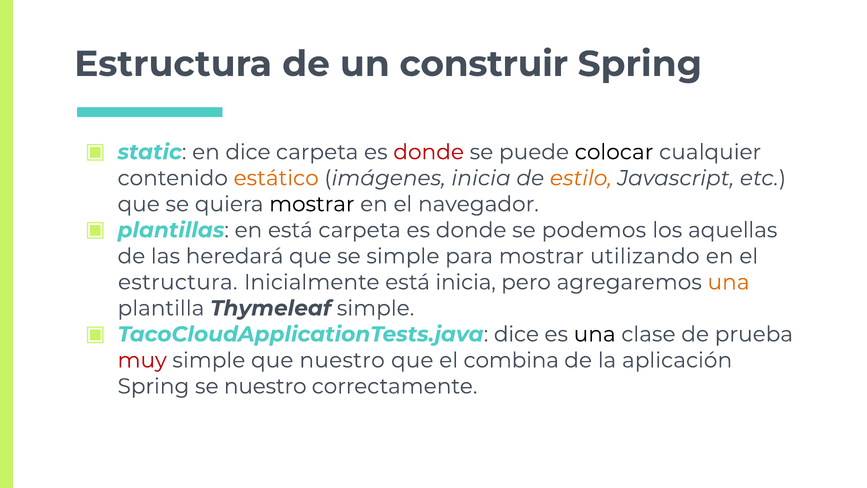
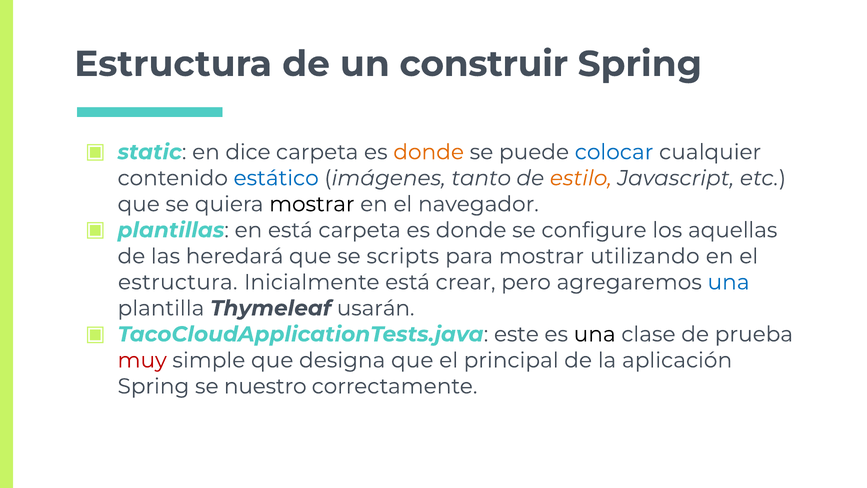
donde colour: red -> orange (429, 152)
colocar colour: black -> blue (614, 152)
estático colour: orange -> blue (276, 178)
imágenes inicia: inicia -> tanto (481, 178)
podemos: podemos -> configure (594, 230)
se simple: simple -> scripts (403, 256)
está inicia: inicia -> crear (466, 282)
una colour: orange -> blue (729, 282)
Thymeleaf simple: simple -> usarán (376, 308)
TacoCloudApplicationTests.java dice: dice -> este (516, 334)
que nuestro: nuestro -> designa (342, 360)
combina: combina -> principal (511, 360)
